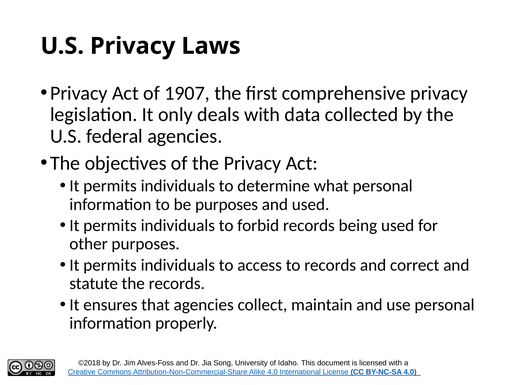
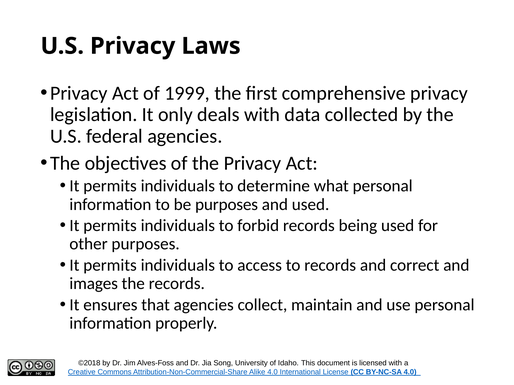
1907: 1907 -> 1999 (187, 93)
statute: statute -> images (94, 284)
